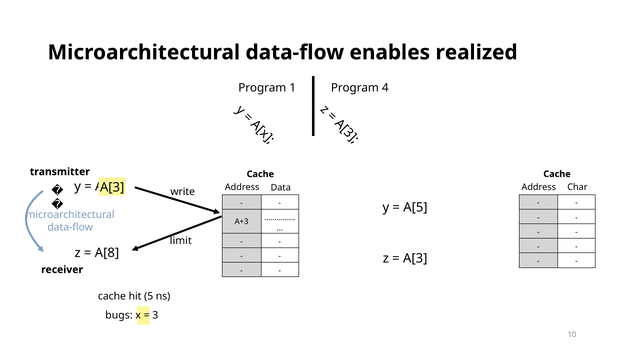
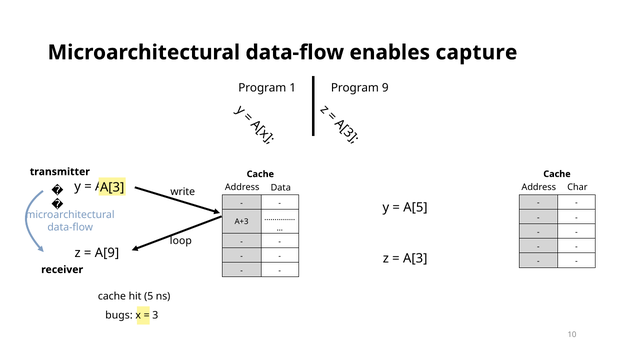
realized: realized -> capture (476, 52)
4: 4 -> 9 (385, 88)
limit: limit -> loop (181, 241)
A[8: A[8 -> A[9 (107, 253)
